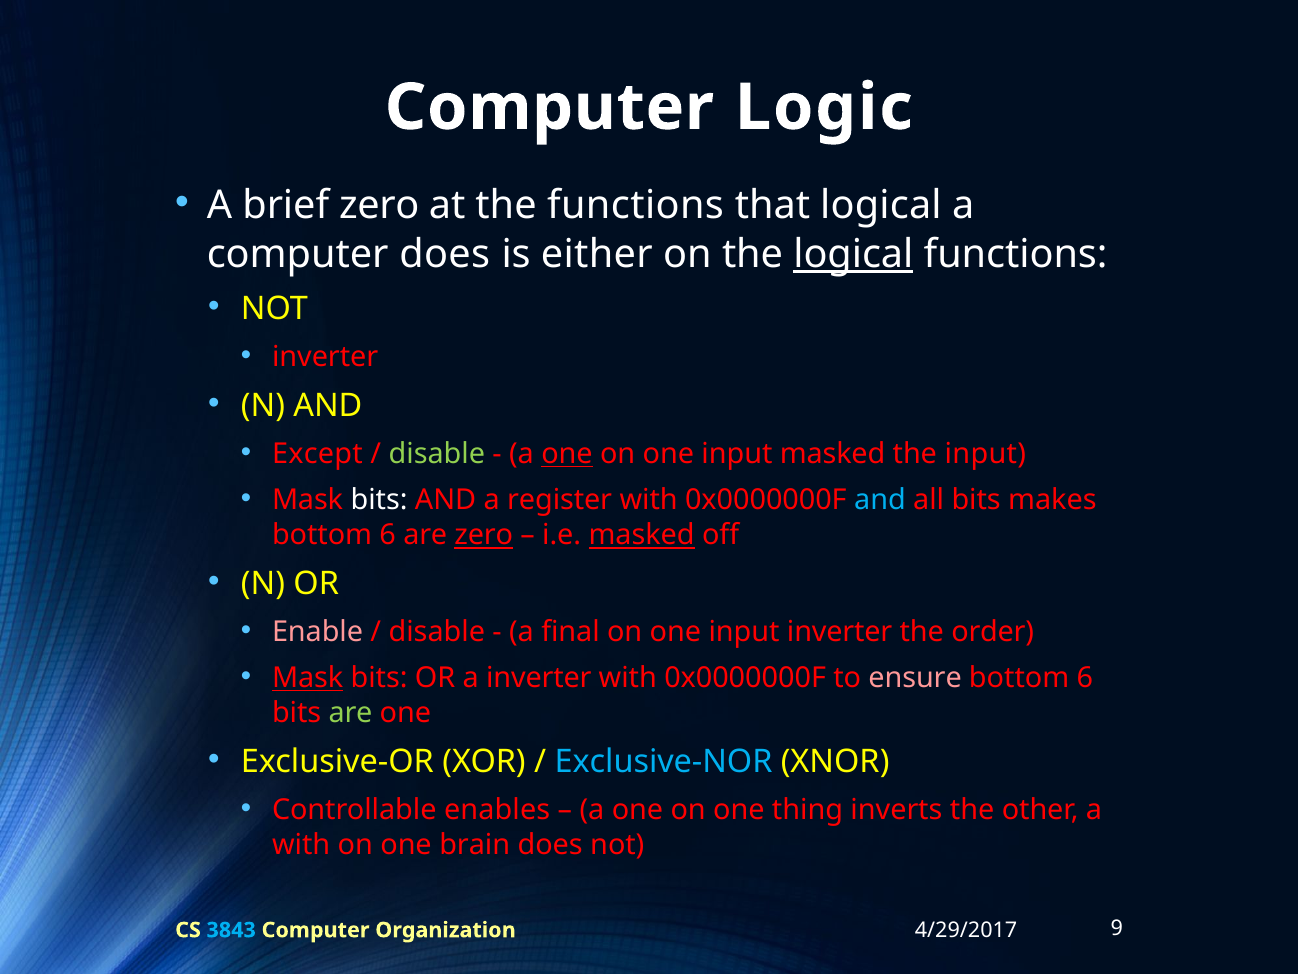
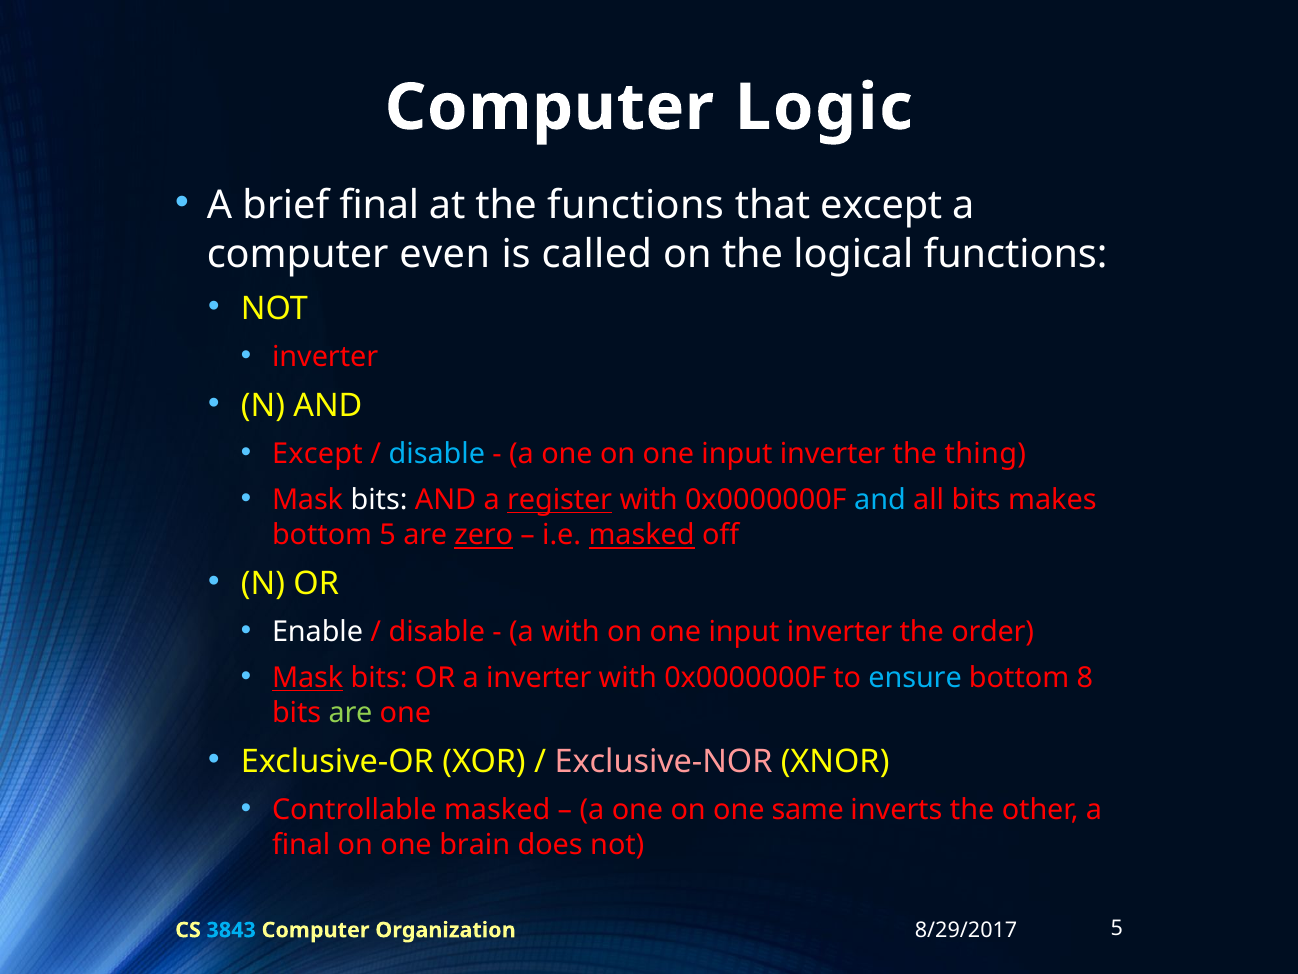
brief zero: zero -> final (379, 205)
that logical: logical -> except (881, 205)
computer does: does -> even (445, 254)
either: either -> called (597, 254)
logical underline: present -> none (853, 254)
disable colour: light green -> light blue (437, 454)
one underline: present -> none (567, 454)
masked: masked -> inverter (833, 454)
the input: input -> thing (985, 454)
register underline: none -> present (560, 500)
6: 6 -> 5 (388, 535)
Enable colour: pink -> white (318, 632)
a final: final -> with (570, 632)
ensure colour: pink -> light blue (915, 678)
6: 6 -> 8 (1085, 678)
Exclusive-NOR colour: light blue -> pink (664, 761)
Controllable enables: enables -> masked (497, 810)
thing: thing -> same (808, 810)
with: with -> final (301, 845)
4/29/2017: 4/29/2017 -> 8/29/2017 (966, 930)
Organization 9: 9 -> 5 (1117, 928)
